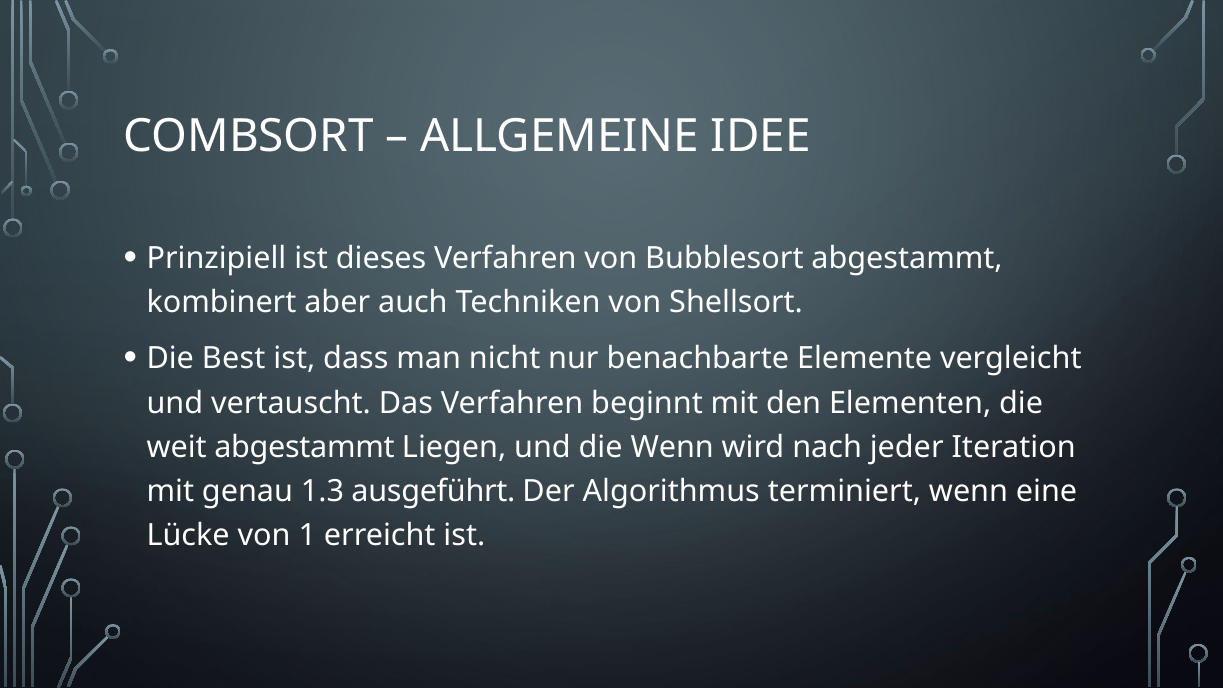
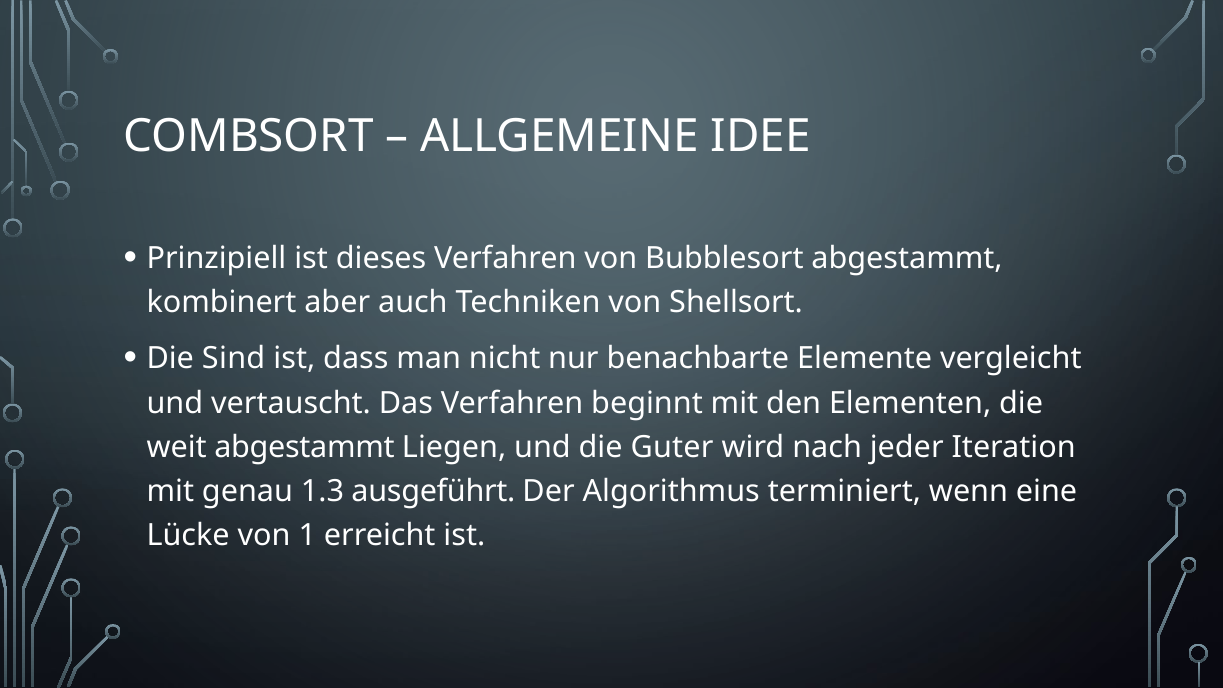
Best: Best -> Sind (234, 359)
die Wenn: Wenn -> Guter (672, 447)
